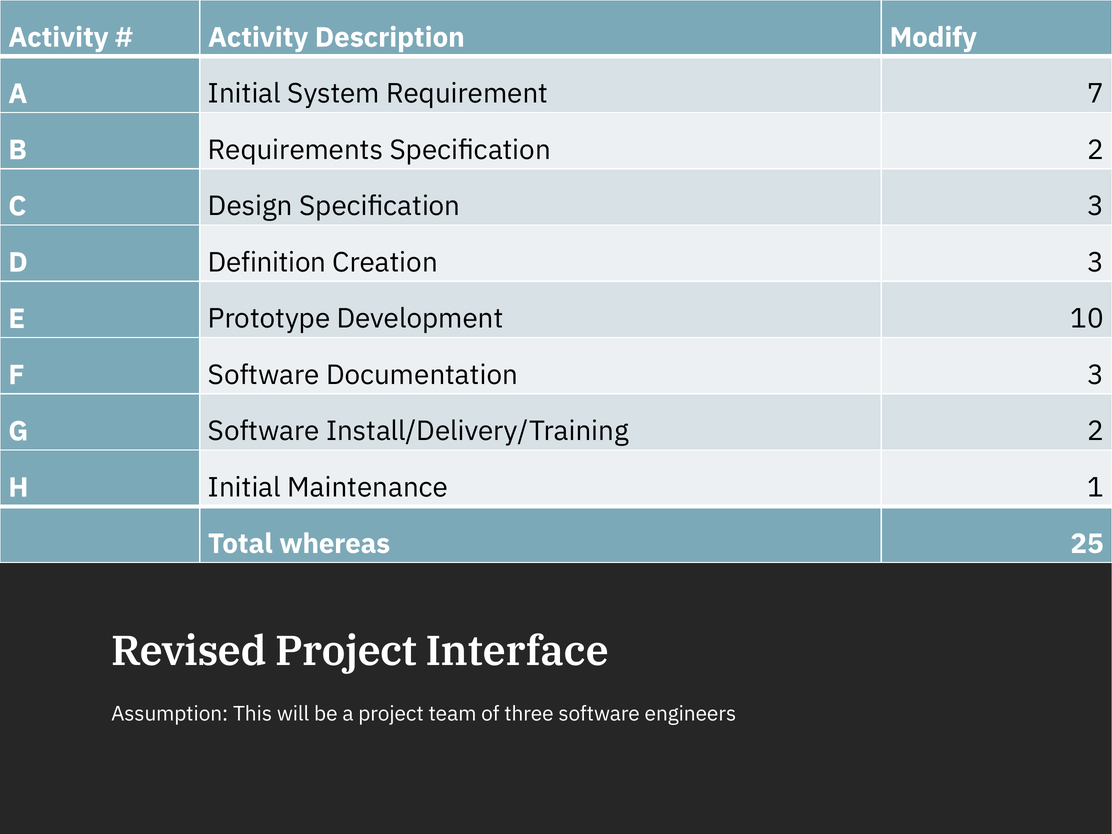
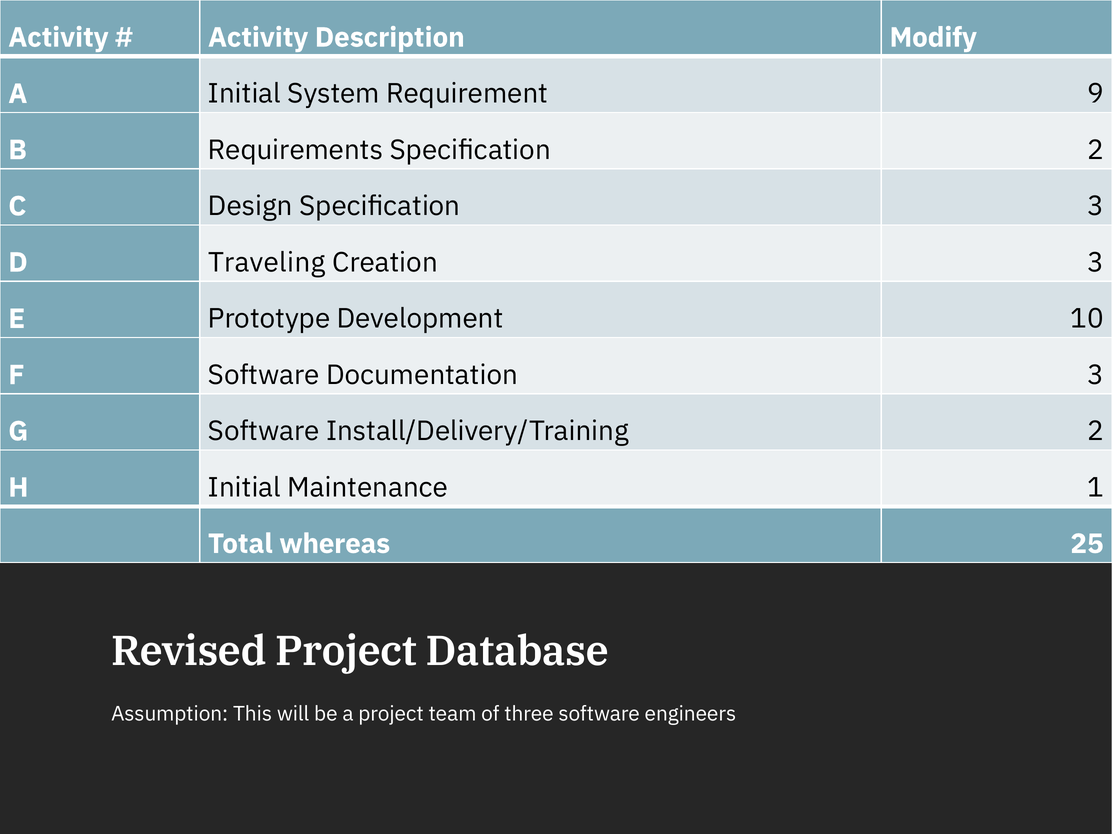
7: 7 -> 9 (1095, 94)
Definition: Definition -> Traveling (267, 262)
Interface: Interface -> Database (517, 651)
